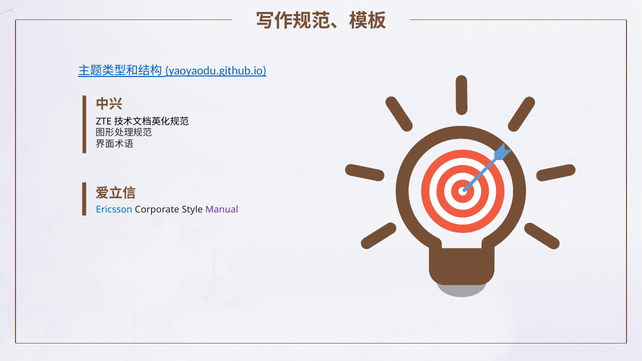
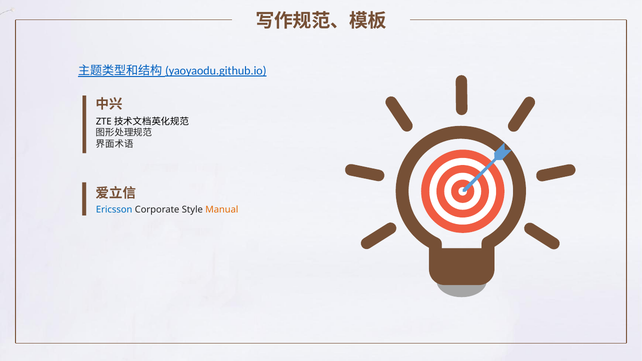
Manual colour: purple -> orange (222, 210)
